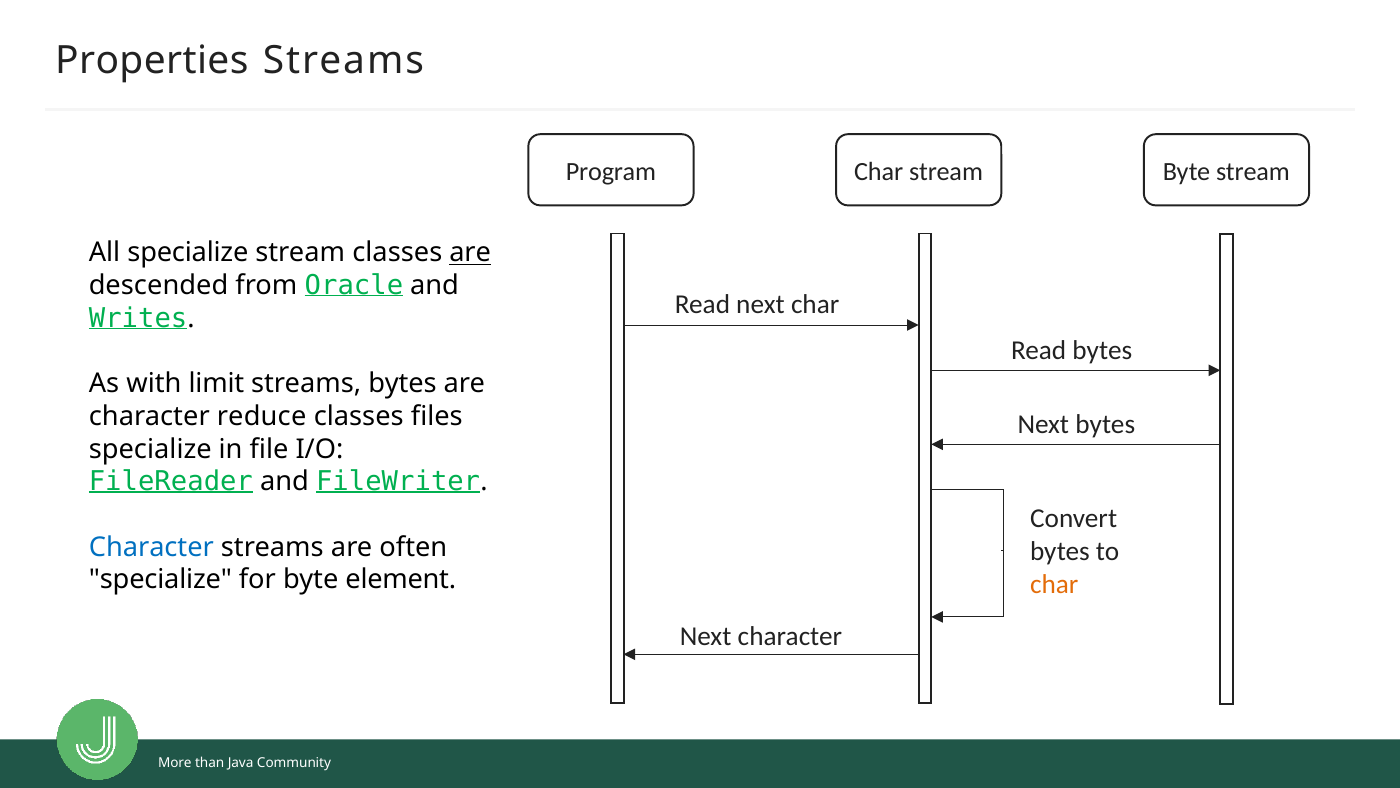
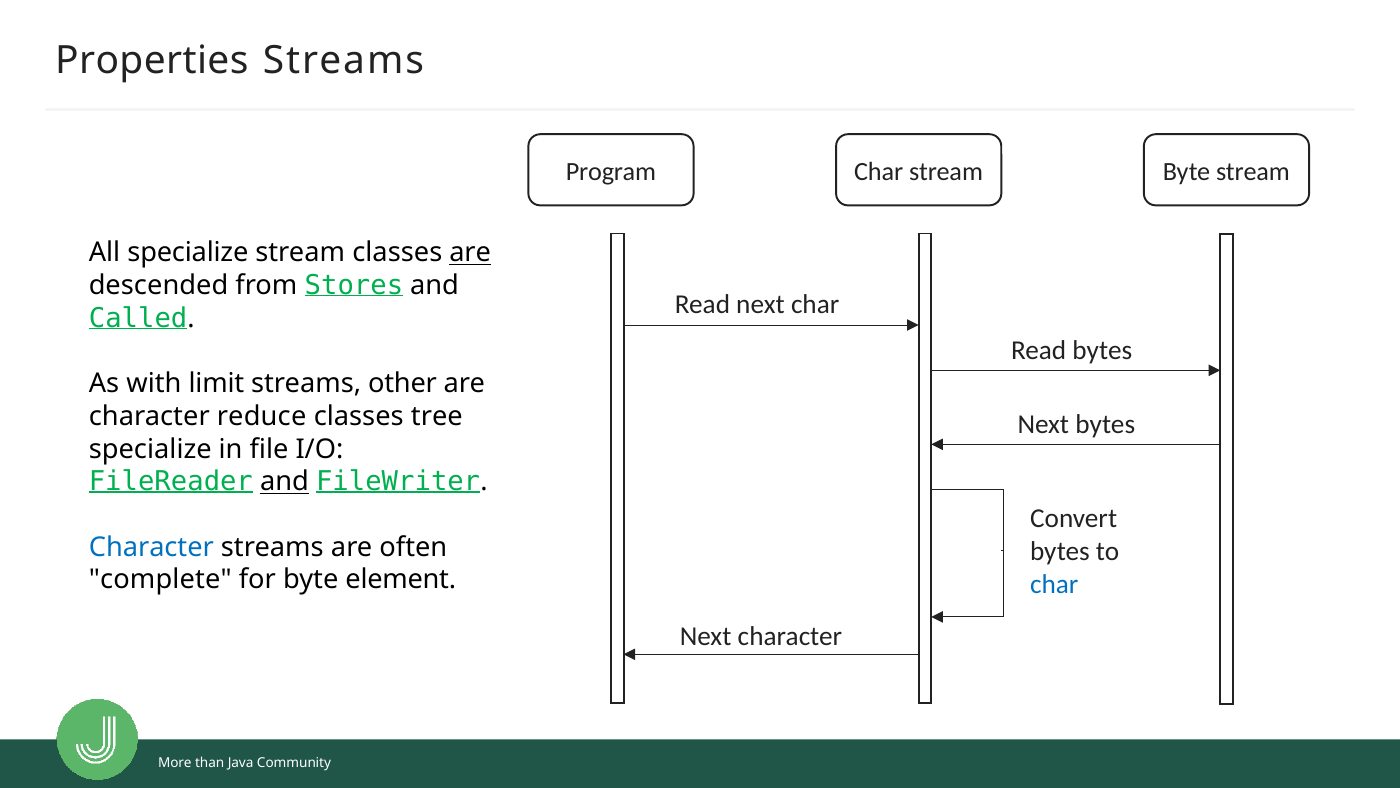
Oracle: Oracle -> Stores (354, 285)
Writes: Writes -> Called (138, 318)
streams bytes: bytes -> other (403, 383)
files: files -> tree (437, 416)
and underline: none -> present (285, 482)
specialize: specialize -> complete (160, 580)
char colour: orange -> blue (1054, 584)
